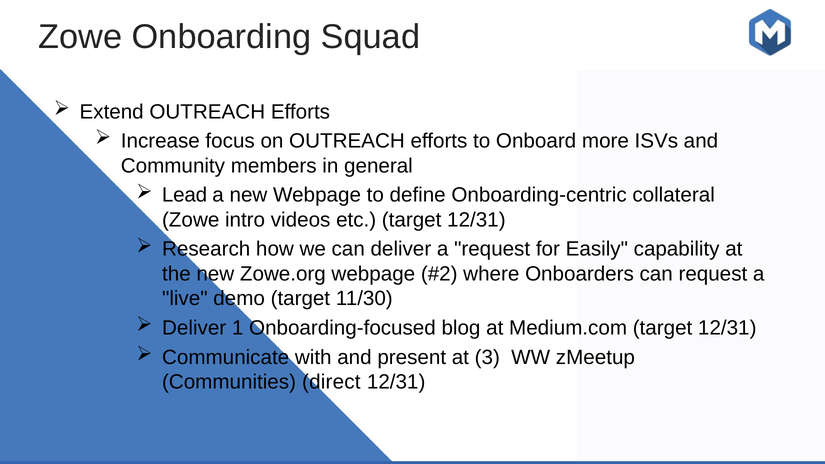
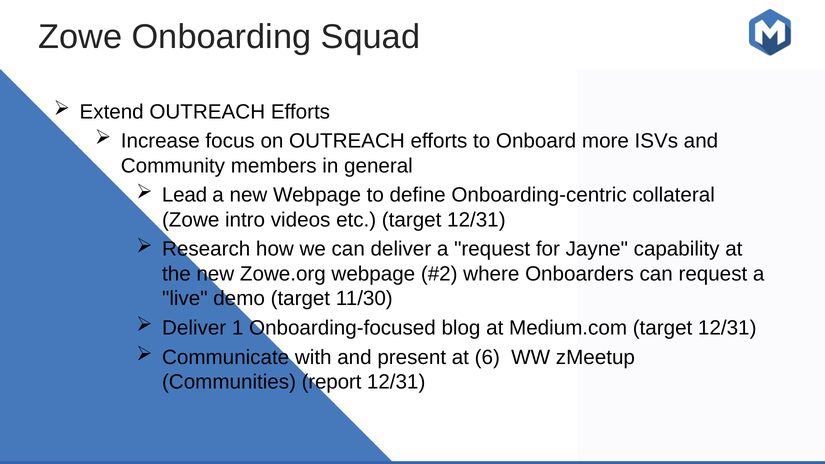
Easily: Easily -> Jayne (597, 249)
3: 3 -> 6 (487, 357)
direct: direct -> report (332, 382)
